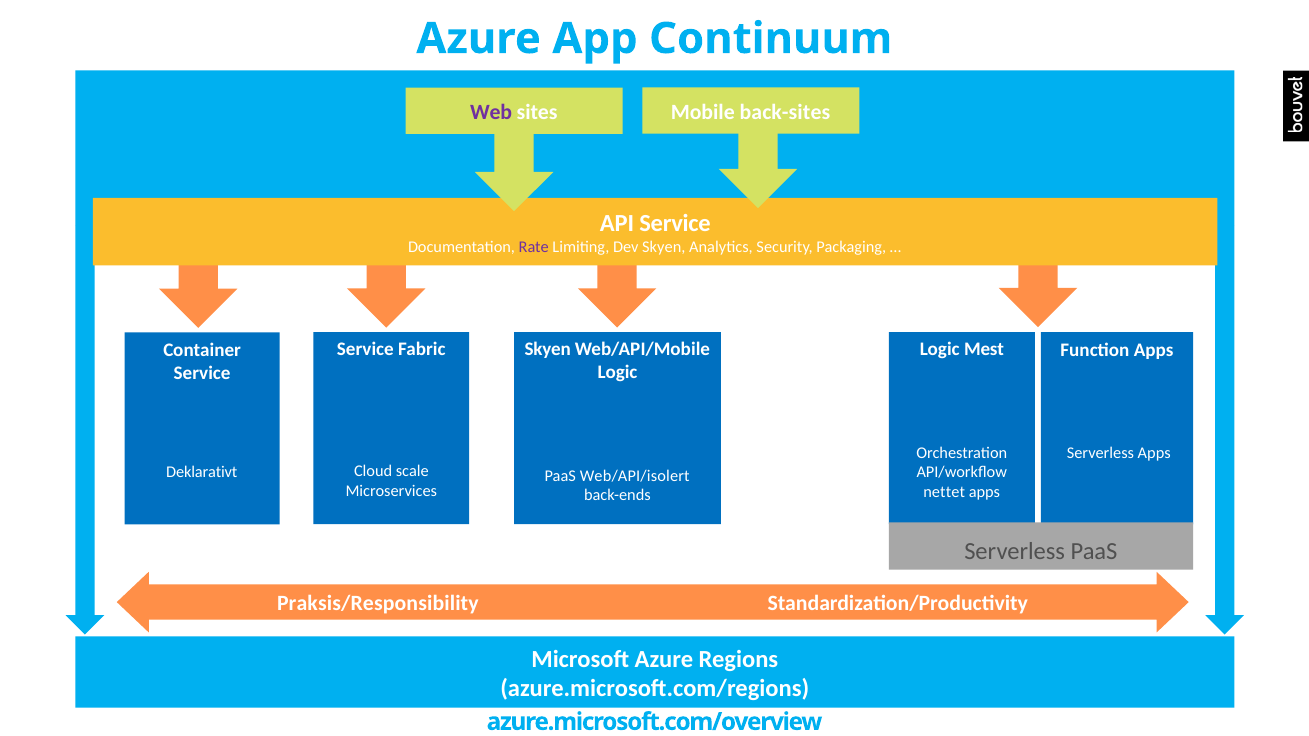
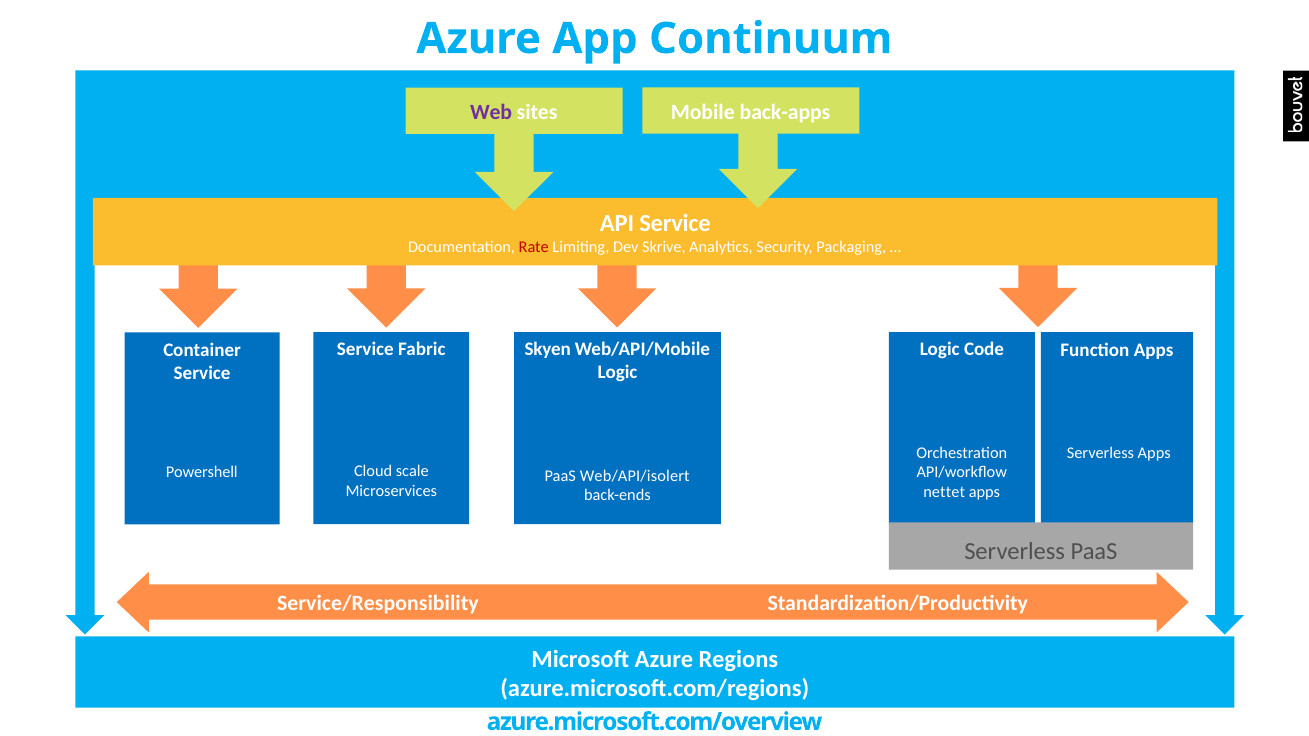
back-sites: back-sites -> back-apps (785, 112)
Rate colour: purple -> red (534, 248)
Dev Skyen: Skyen -> Skrive (664, 248)
Mest: Mest -> Code (984, 350)
Deklarativt: Deklarativt -> Powershell (202, 472)
Praksis/Responsibility: Praksis/Responsibility -> Service/Responsibility (378, 604)
